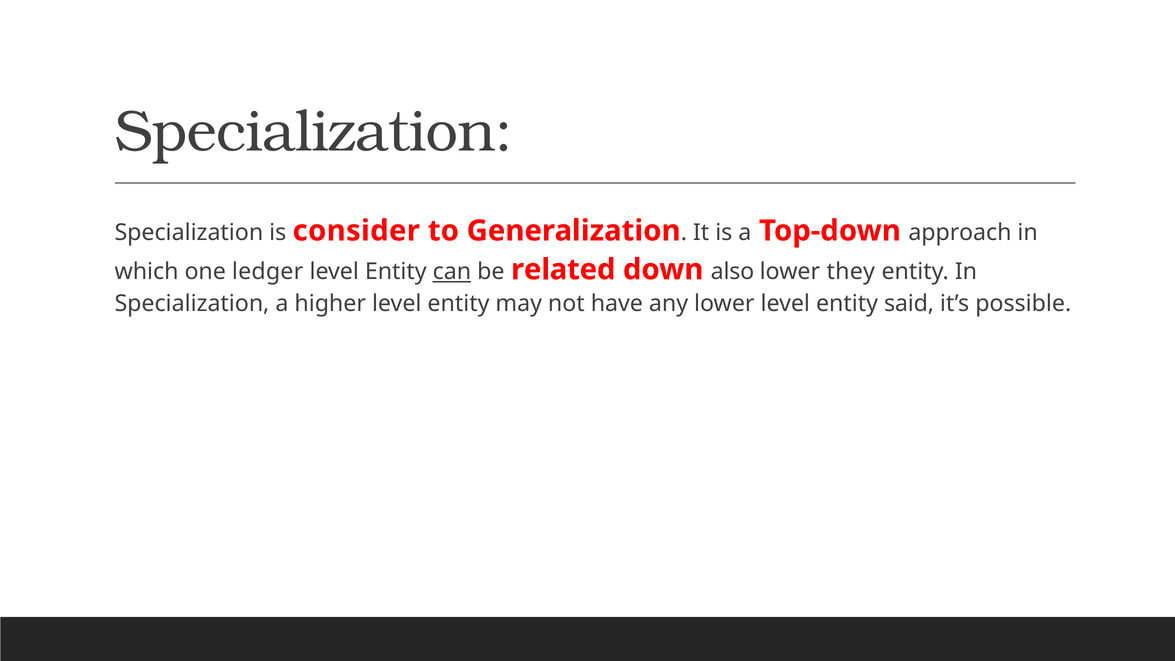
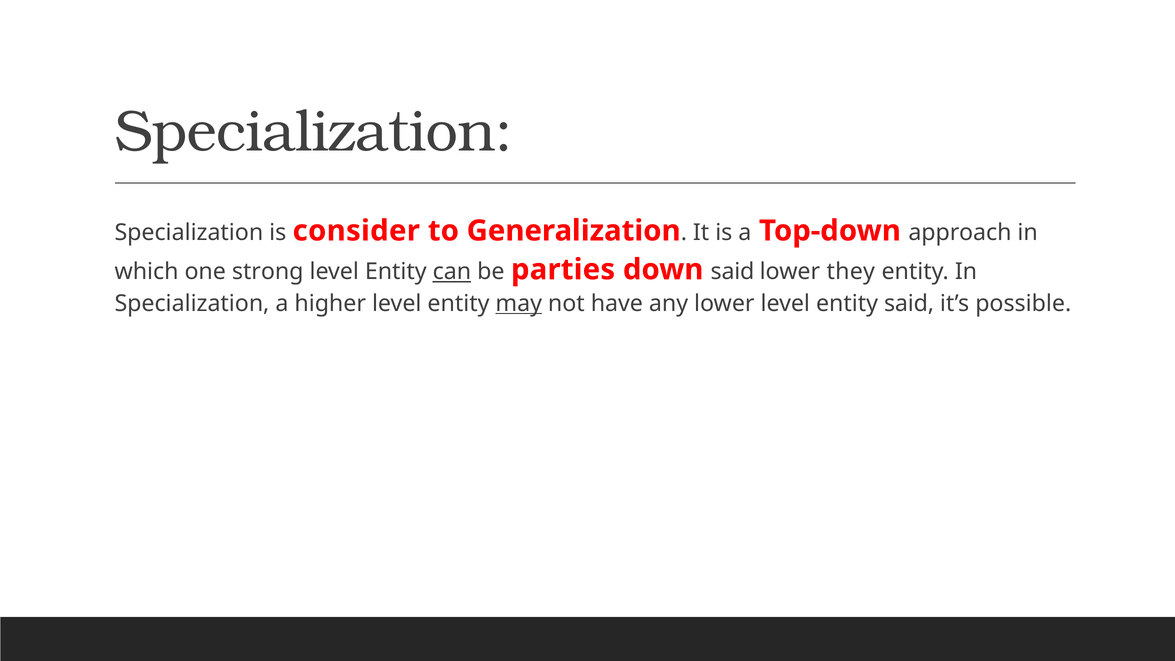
ledger: ledger -> strong (268, 272)
related: related -> parties (563, 270)
down also: also -> said (732, 272)
may underline: none -> present (519, 303)
